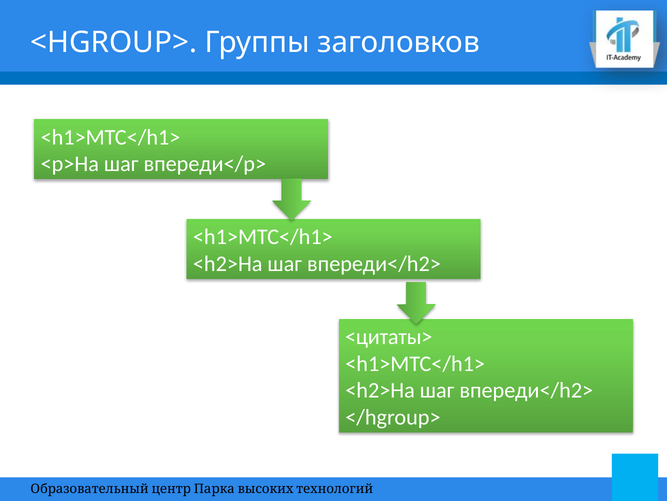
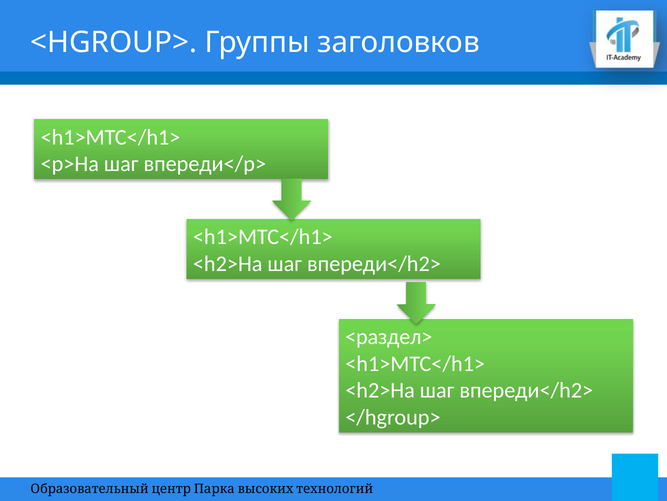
<цитаты>: <цитаты> -> <раздел> (389, 337)
